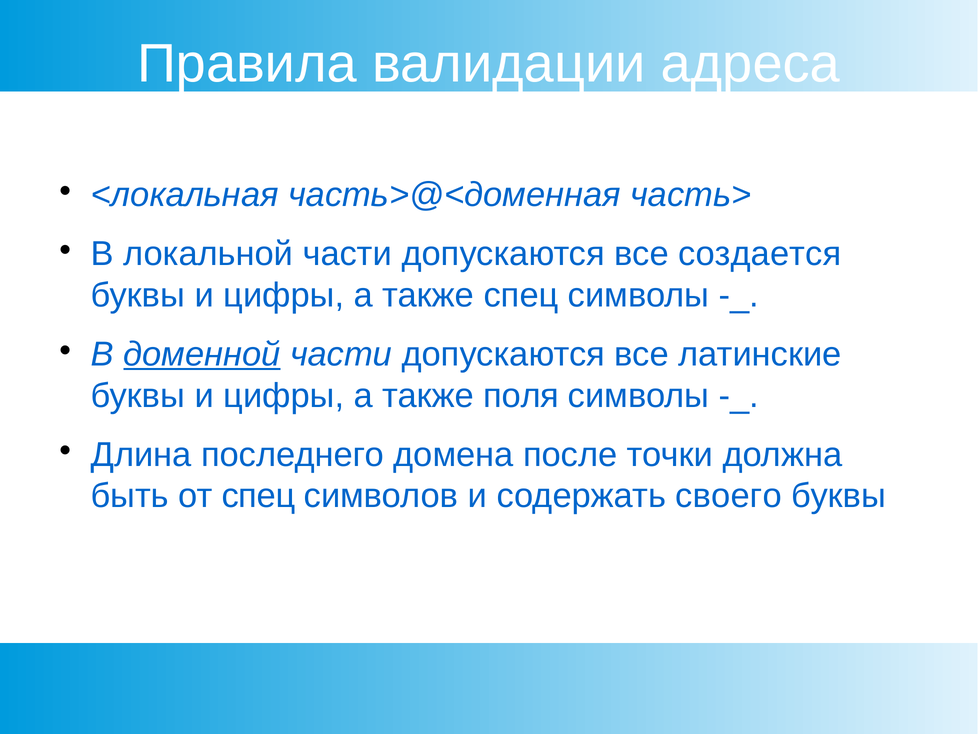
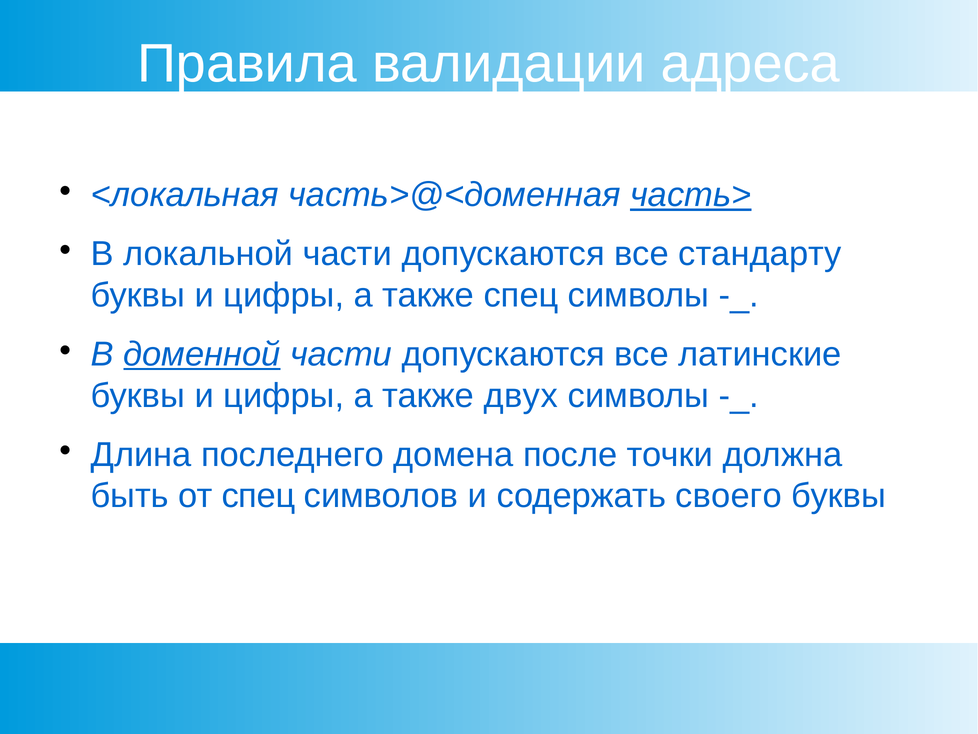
часть> underline: none -> present (691, 195)
создается: создается -> стандарту (760, 254)
поля: поля -> двух (521, 395)
